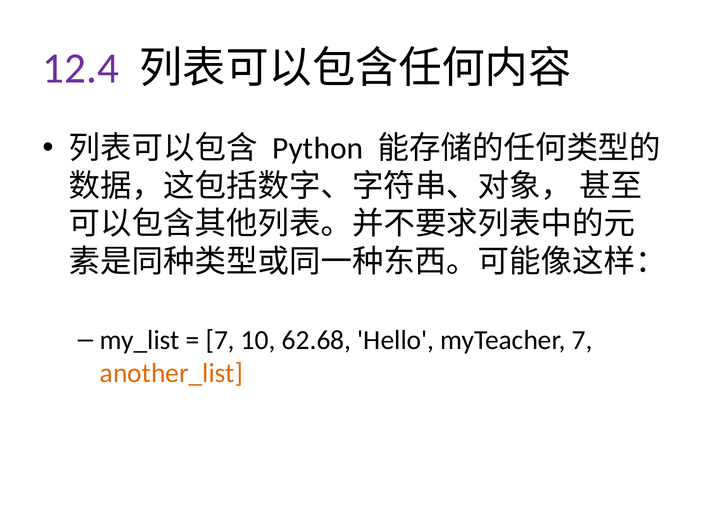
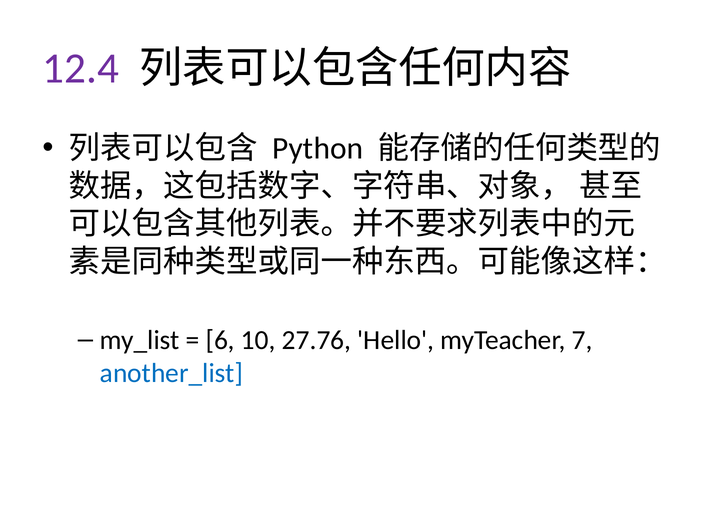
7: 7 -> 6 (220, 340)
62.68: 62.68 -> 27.76 (317, 340)
another_list colour: orange -> blue (171, 373)
